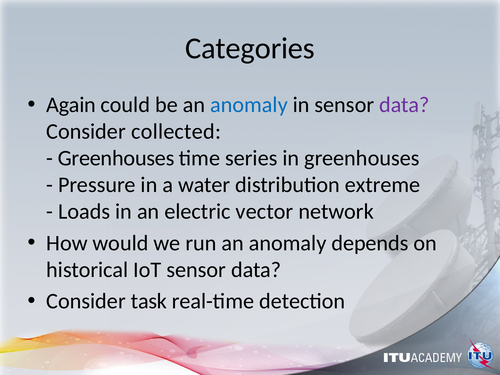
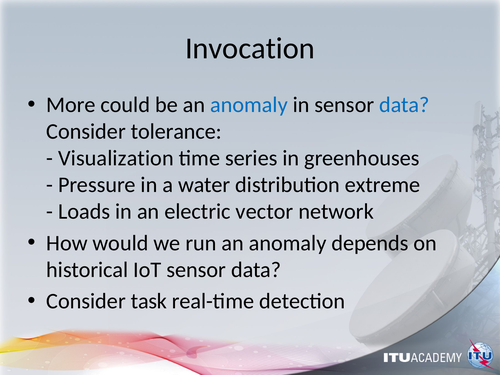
Categories: Categories -> Invocation (250, 48)
Again: Again -> More (71, 105)
data colour: purple -> blue (404, 105)
collected: collected -> tolerance (176, 132)
Greenhouses: Greenhouses -> Visualization (116, 158)
